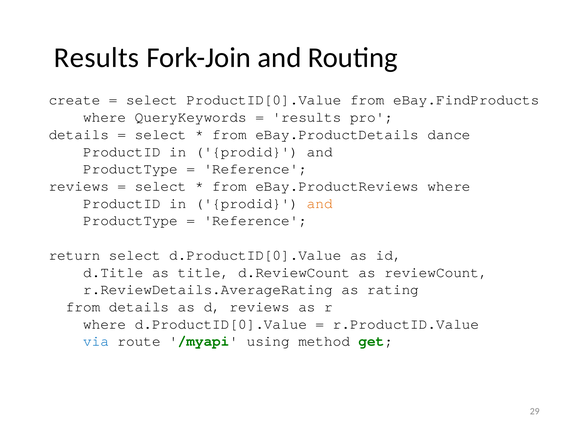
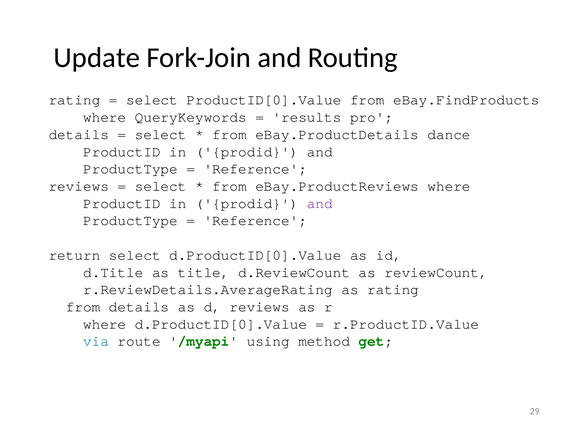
Results: Results -> Update (97, 58)
create: create -> rating (75, 100)
and colour: orange -> purple (320, 203)
